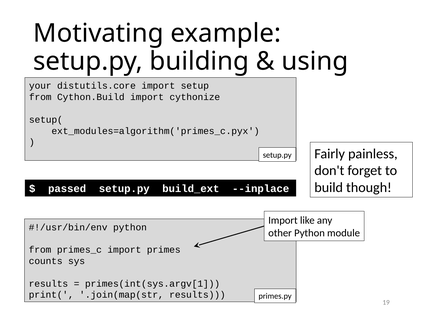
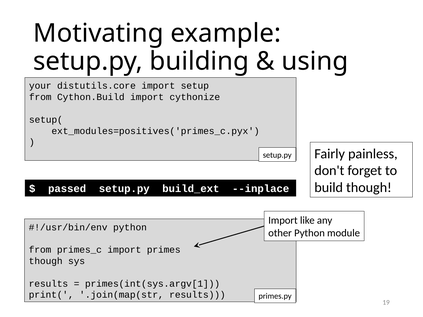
ext_modules=algorithm('primes_c.pyx: ext_modules=algorithm('primes_c.pyx -> ext_modules=positives('primes_c.pyx (156, 131)
counts: counts -> though (46, 261)
